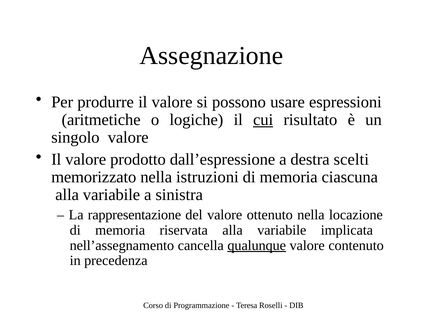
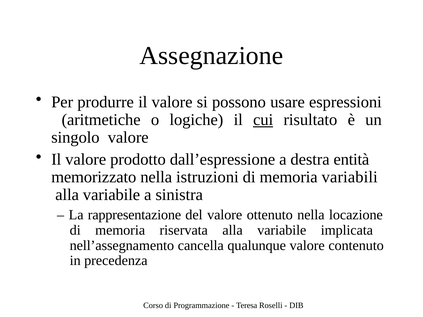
scelti: scelti -> entità (351, 160)
ciascuna: ciascuna -> variabili (350, 177)
qualunque underline: present -> none (257, 246)
